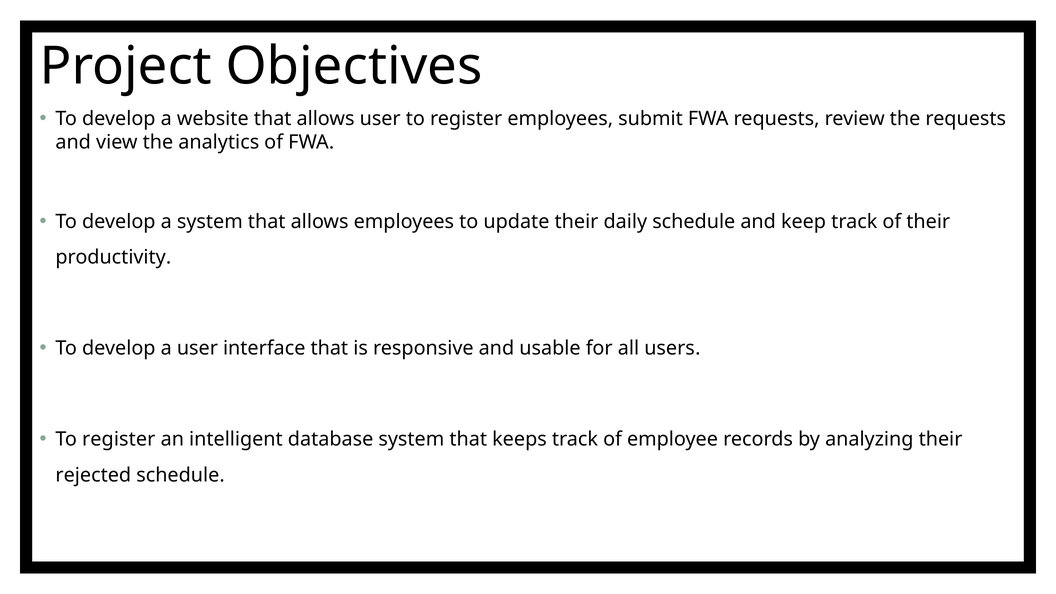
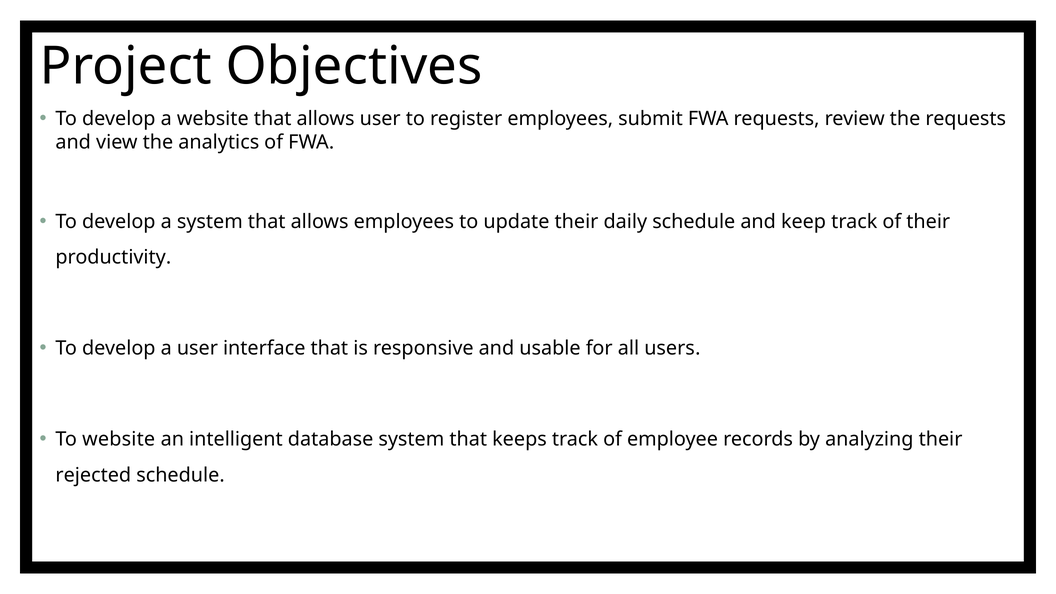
register: register -> website (119, 439)
